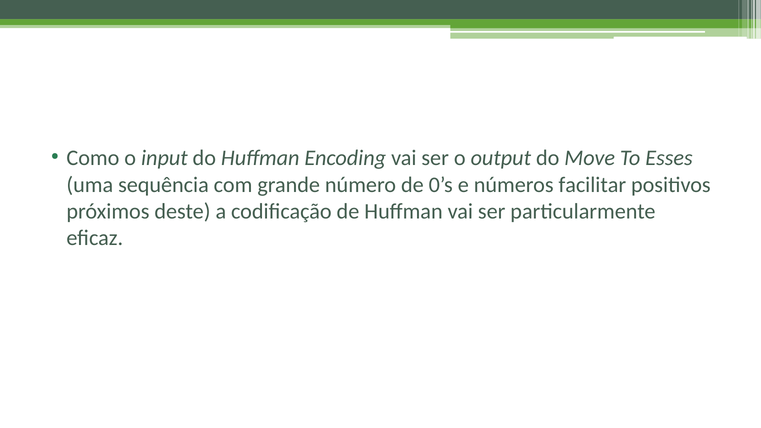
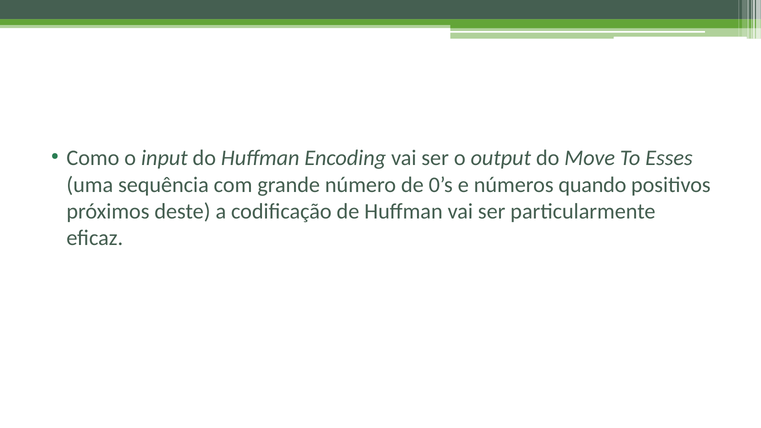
facilitar: facilitar -> quando (592, 185)
